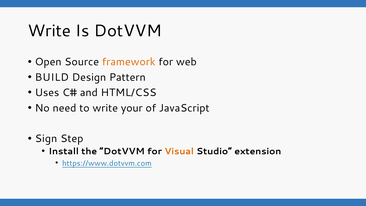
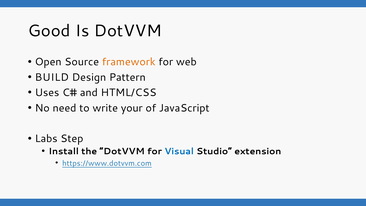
Write: Write -> Good (49, 31)
Sign: Sign -> Labs (46, 139)
Visual colour: orange -> blue (179, 151)
